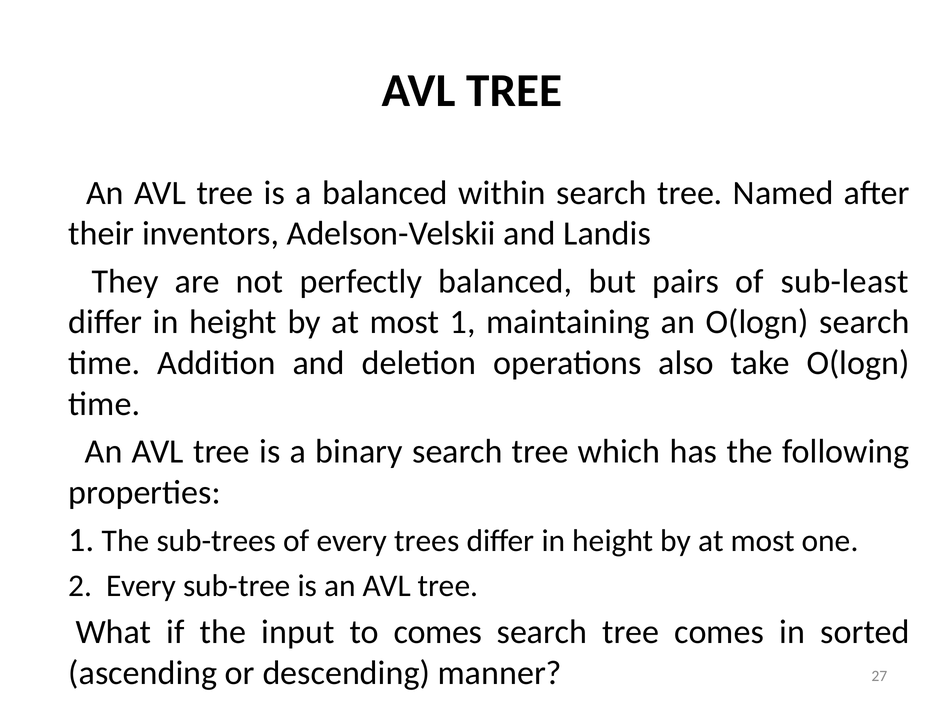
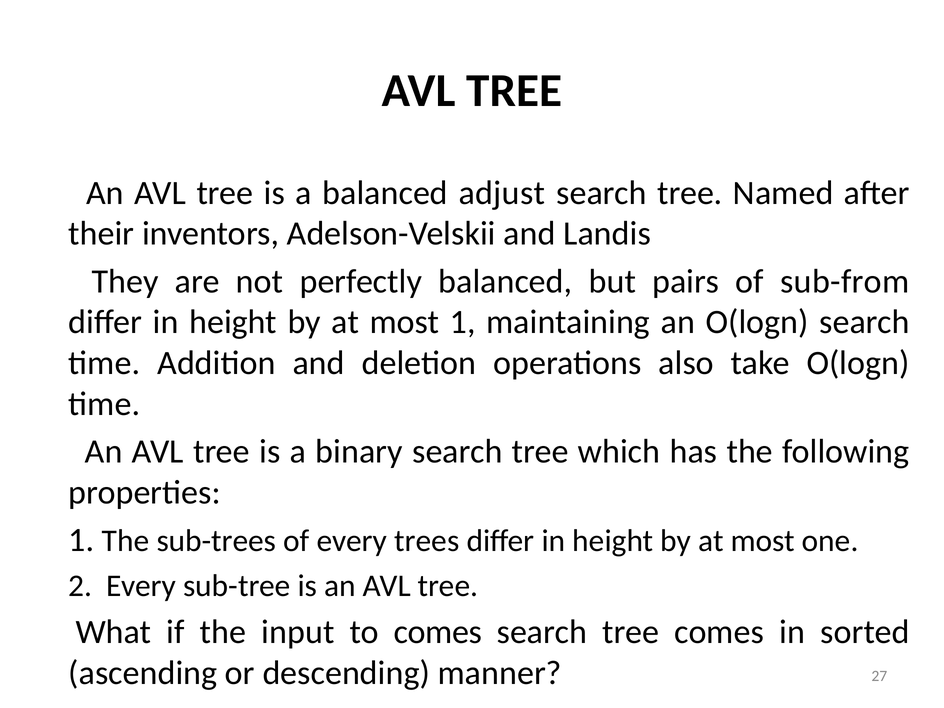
within: within -> adjust (502, 193)
sub-least: sub-least -> sub-from (845, 281)
